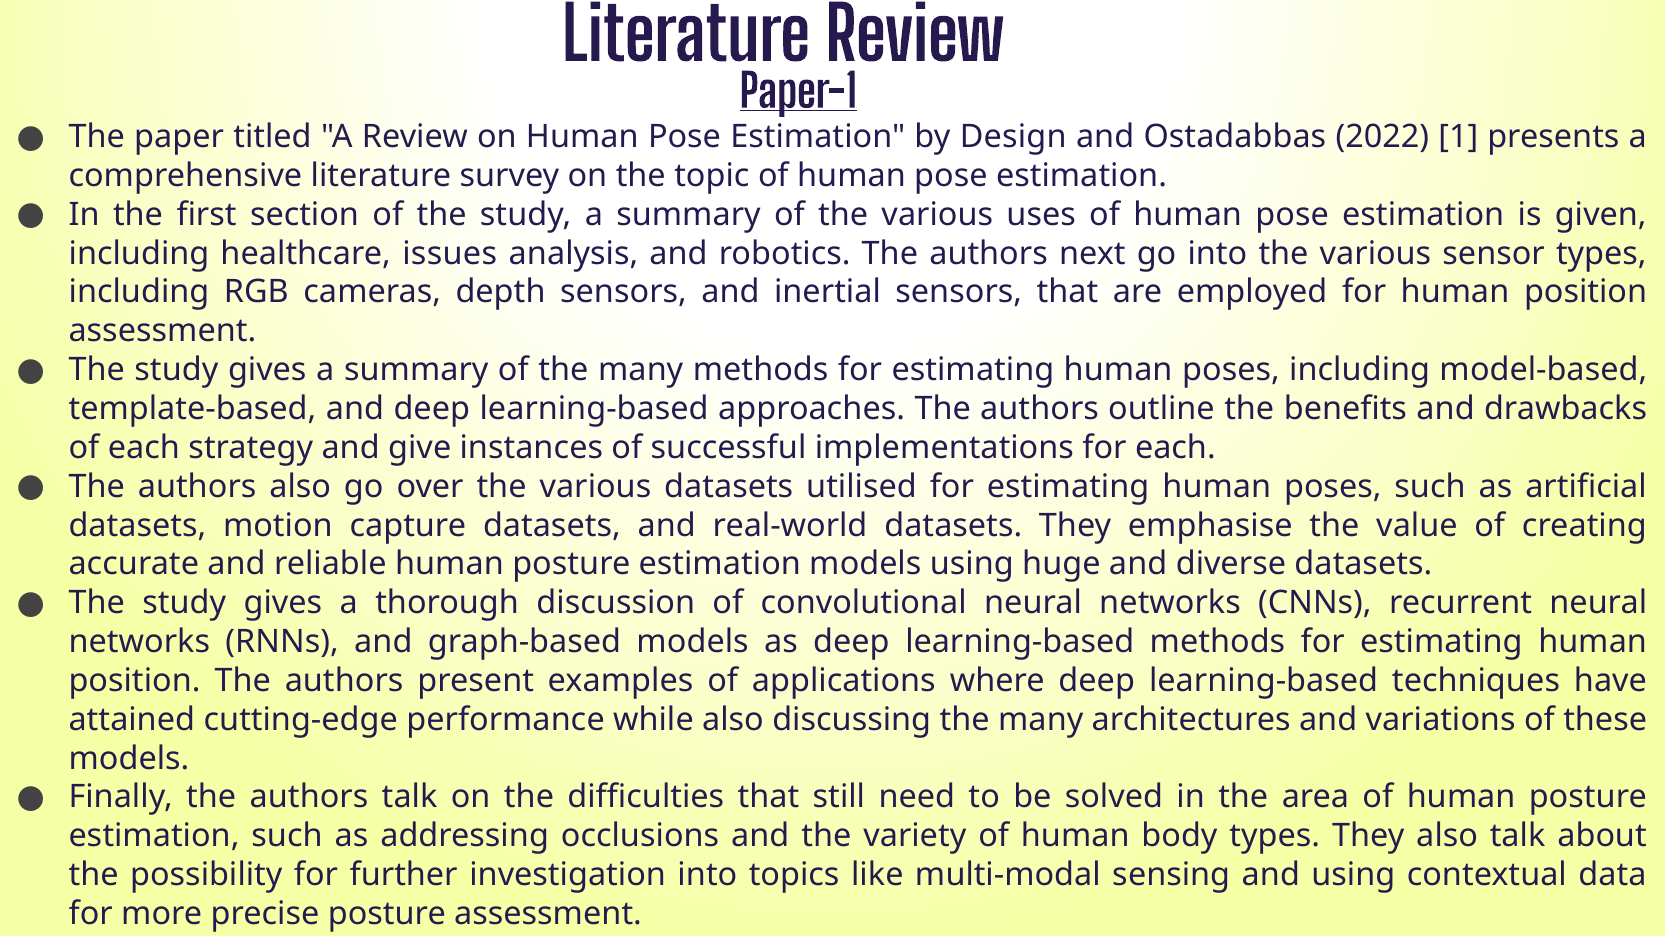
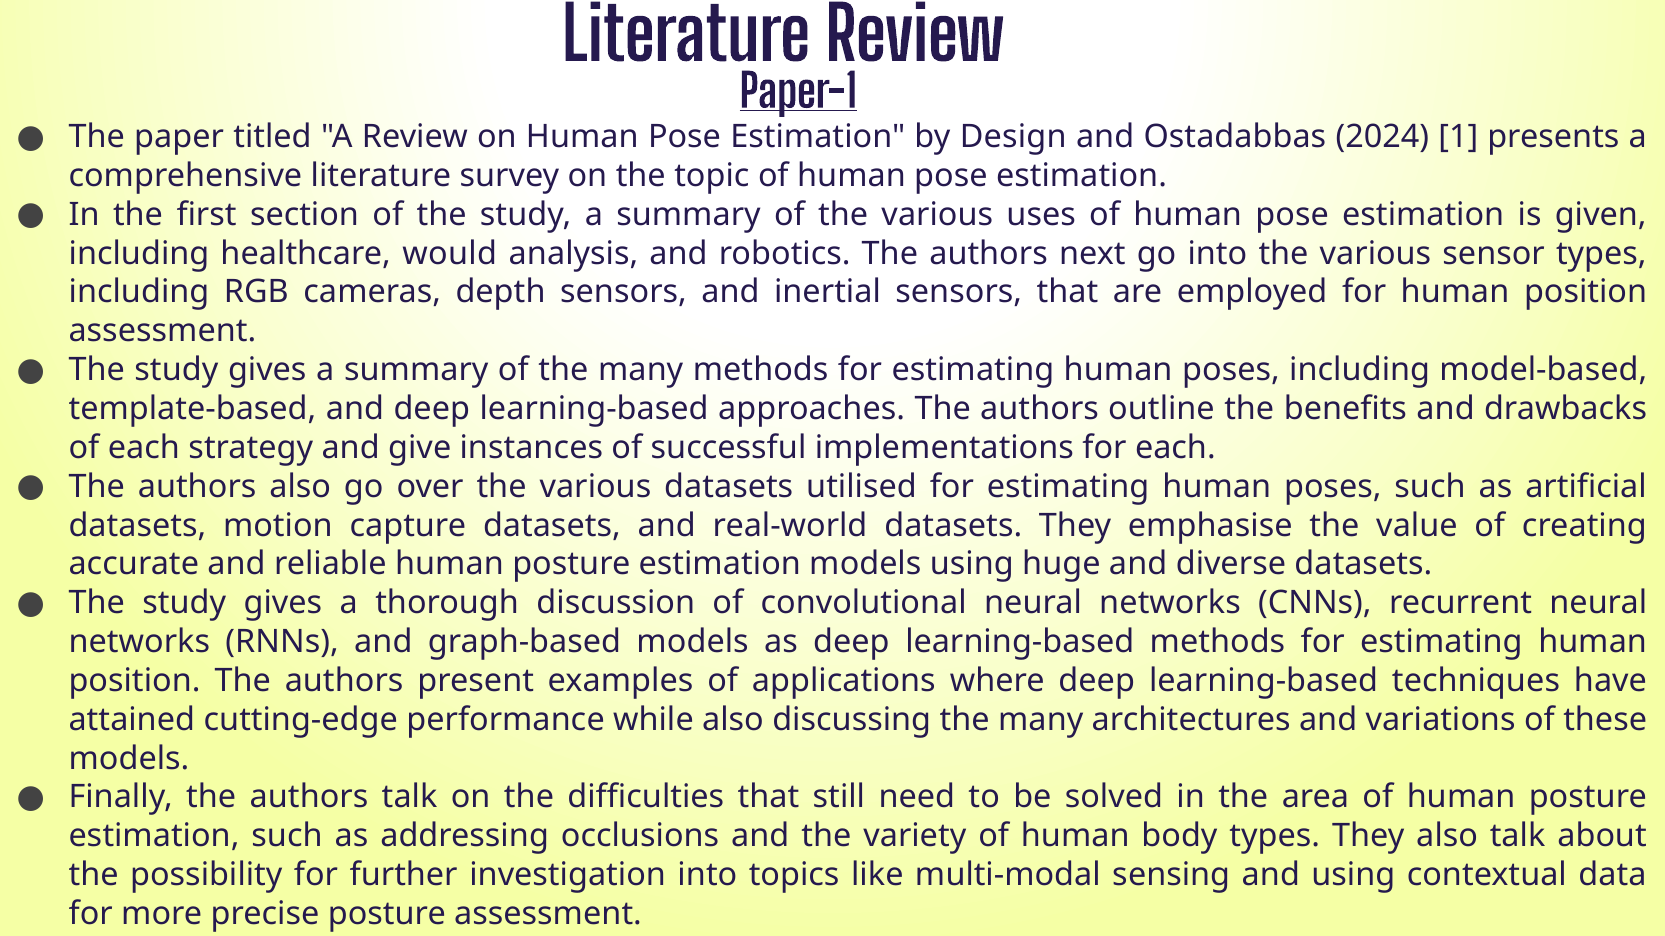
2022: 2022 -> 2024 (1382, 137)
issues: issues -> would (450, 254)
